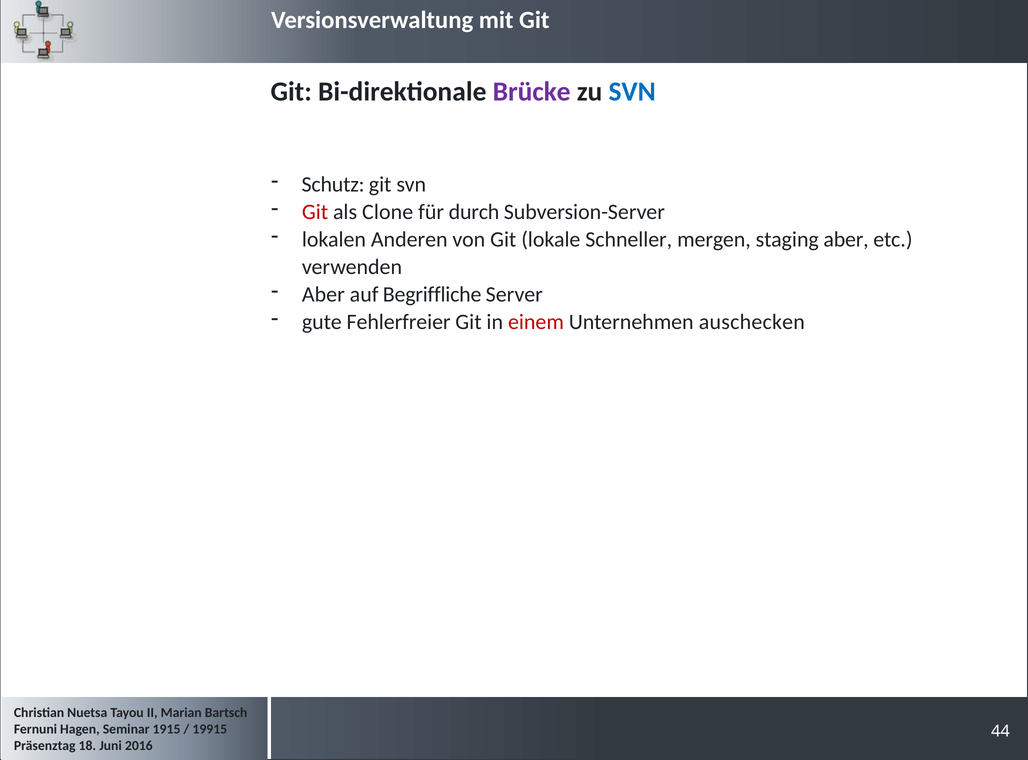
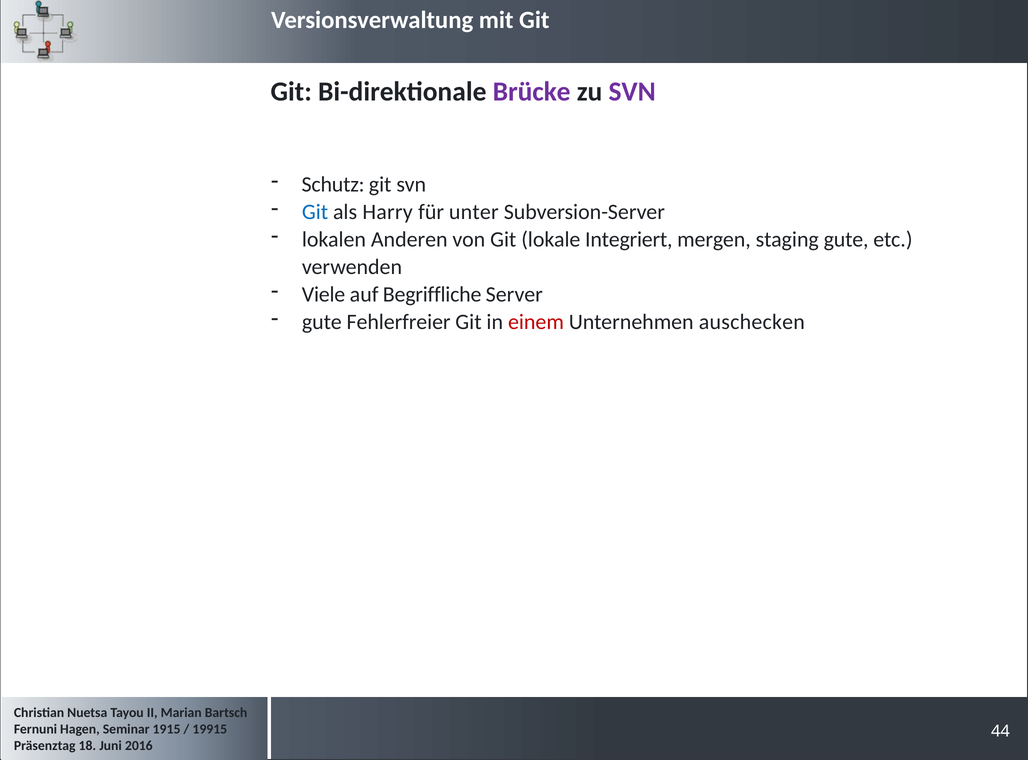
SVN colour: blue -> purple (632, 92)
Git colour: red -> blue (315, 212)
Clone: Clone -> Harry (388, 212)
durch: durch -> unter (474, 212)
Schneller: Schneller -> Integriert (629, 239)
staging aber: aber -> gute (846, 239)
Aber: Aber -> Viele (324, 294)
